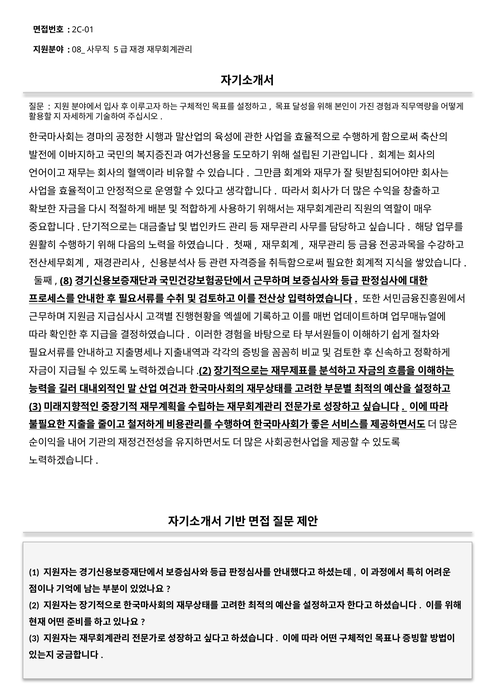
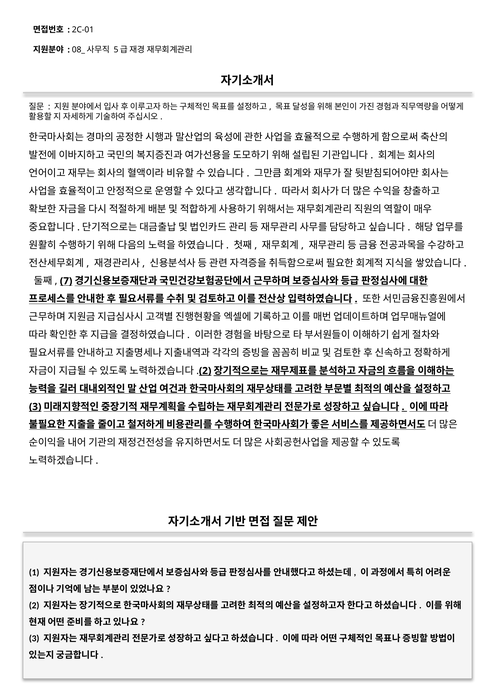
8: 8 -> 7 (66, 281)
